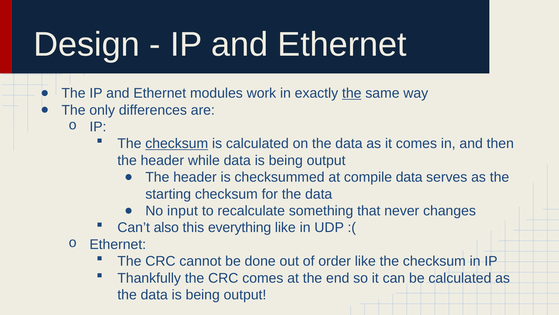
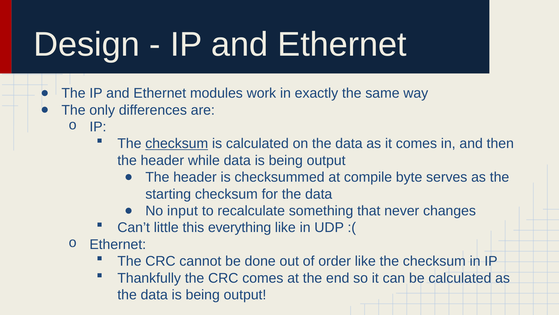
the underline: present -> none (352, 93)
compile data: data -> byte (409, 177)
also: also -> little (166, 227)
